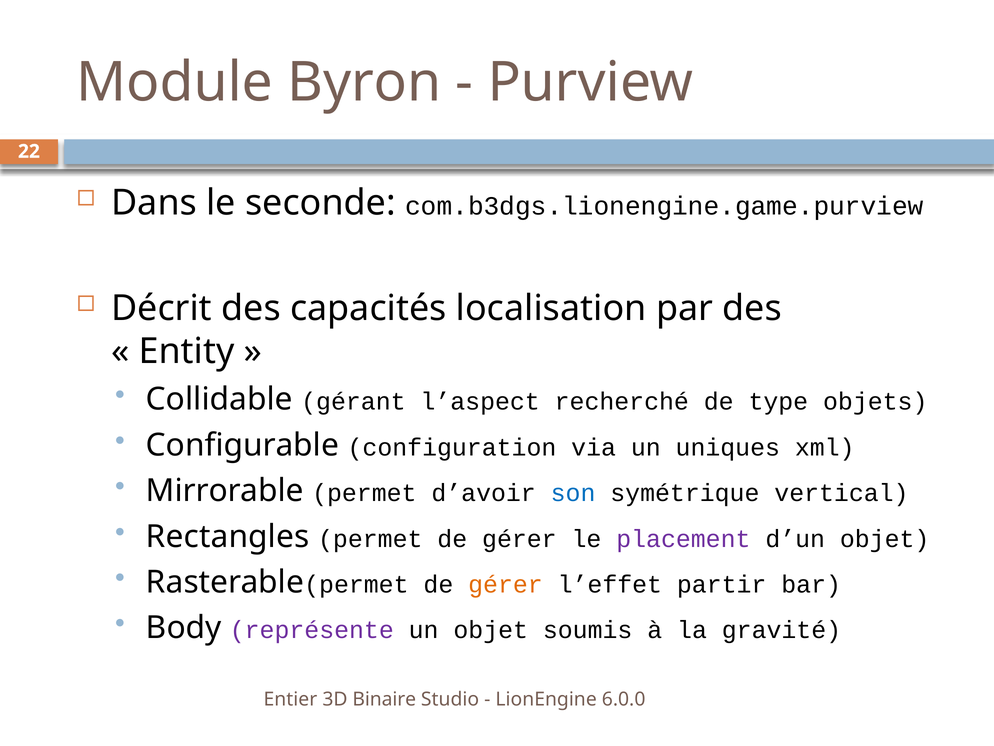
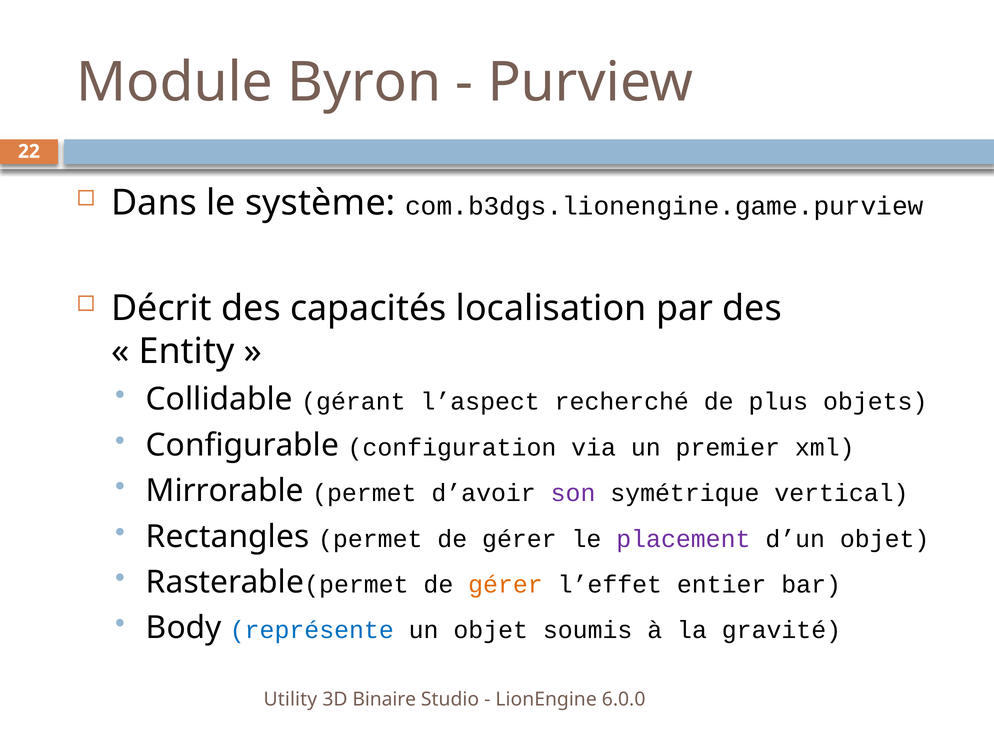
seconde: seconde -> système (320, 203)
type: type -> plus (778, 401)
uniques: uniques -> premier (728, 447)
son colour: blue -> purple (573, 493)
partir: partir -> entier (722, 584)
représente colour: purple -> blue (312, 630)
Entier: Entier -> Utility (290, 699)
